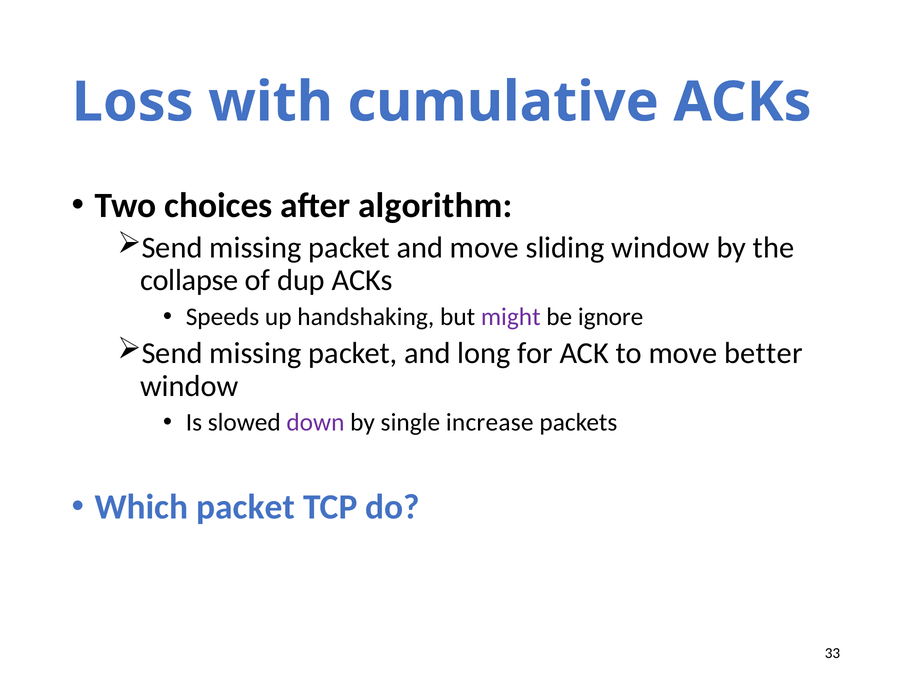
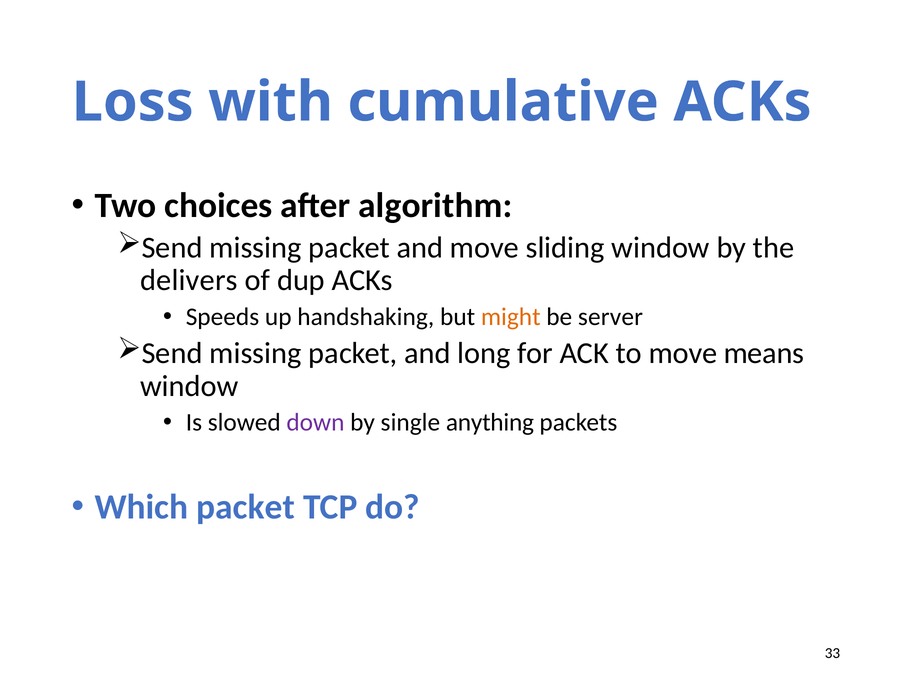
collapse: collapse -> delivers (189, 280)
might colour: purple -> orange (511, 317)
ignore: ignore -> server (611, 317)
better: better -> means (764, 353)
increase: increase -> anything (490, 422)
